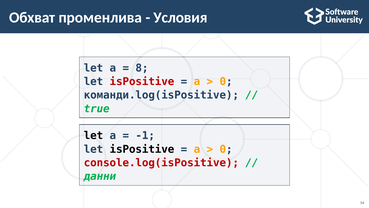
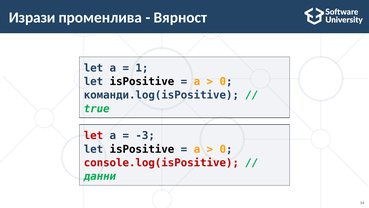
Обхват: Обхват -> Изрази (32, 17)
Условия: Условия -> Вярност (180, 17)
8: 8 -> 1 (142, 68)
isPositive colour: red -> black (142, 81)
let colour: black -> red (93, 135)
-1: -1 -> -3 (145, 135)
